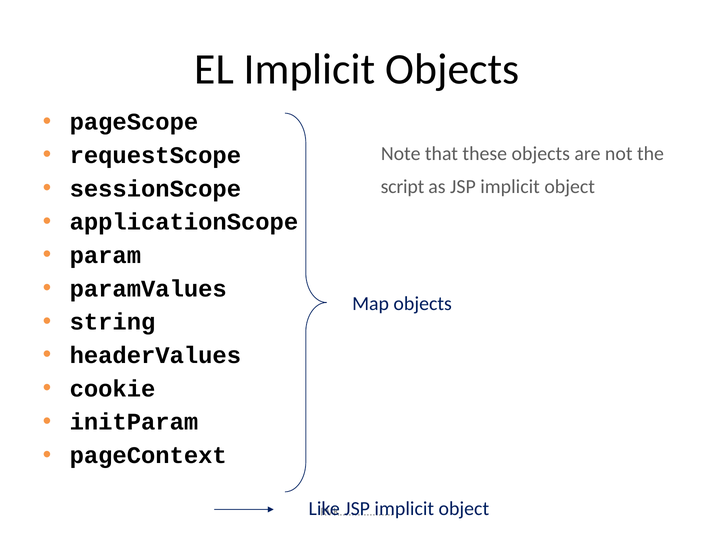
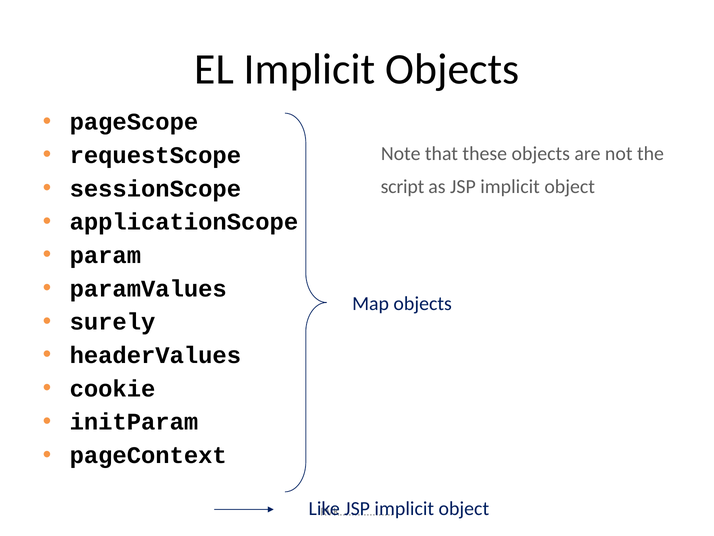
string: string -> surely (112, 322)
